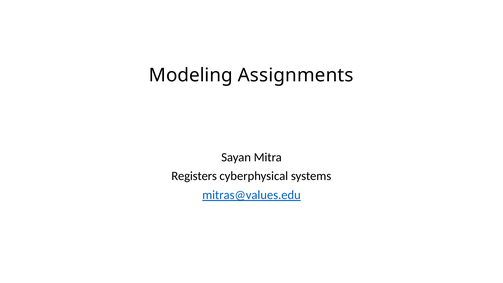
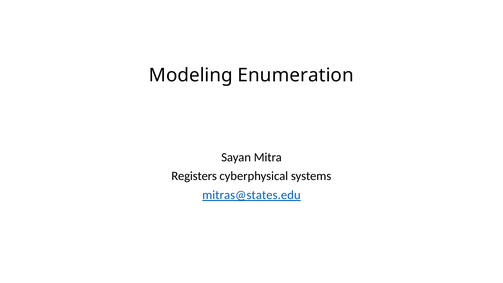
Assignments: Assignments -> Enumeration (296, 75)
mitras@values.edu: mitras@values.edu -> mitras@states.edu (251, 195)
